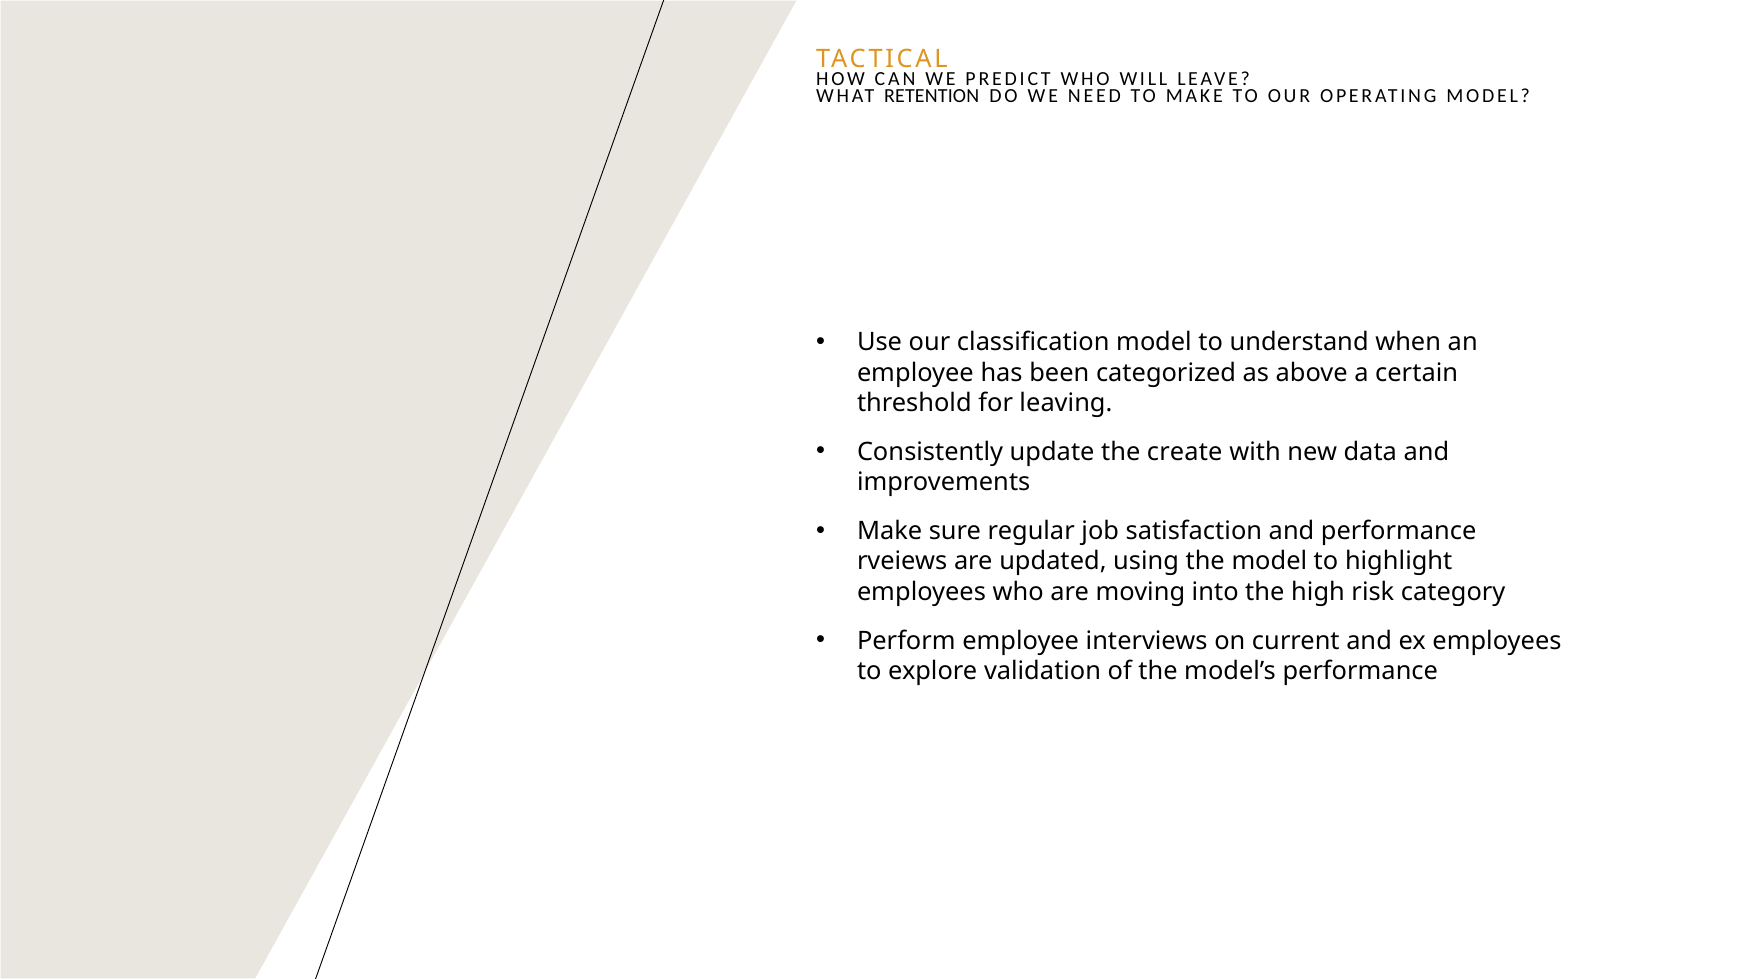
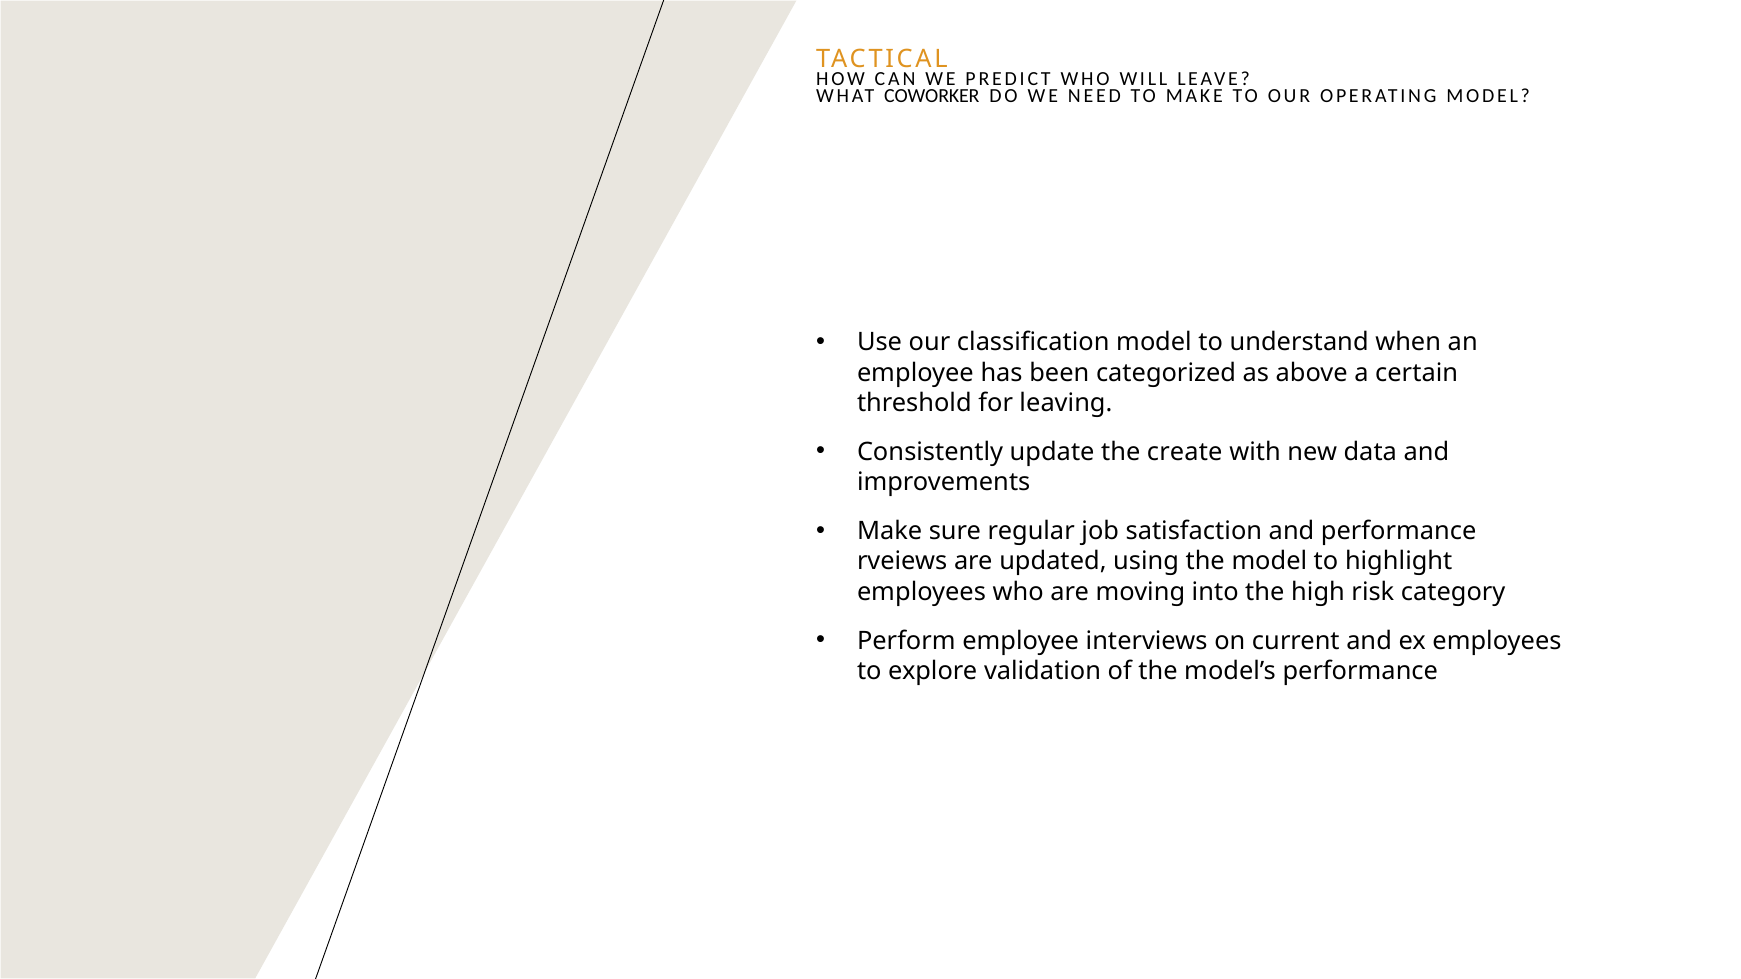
RETENTION: RETENTION -> COWORKER (932, 96)
